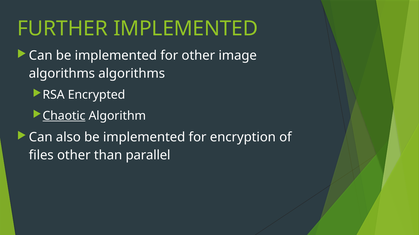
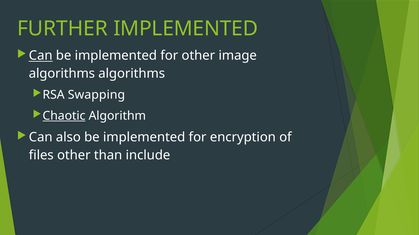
Can underline: none -> present (41, 56)
Encrypted: Encrypted -> Swapping (96, 95)
parallel: parallel -> include (148, 156)
